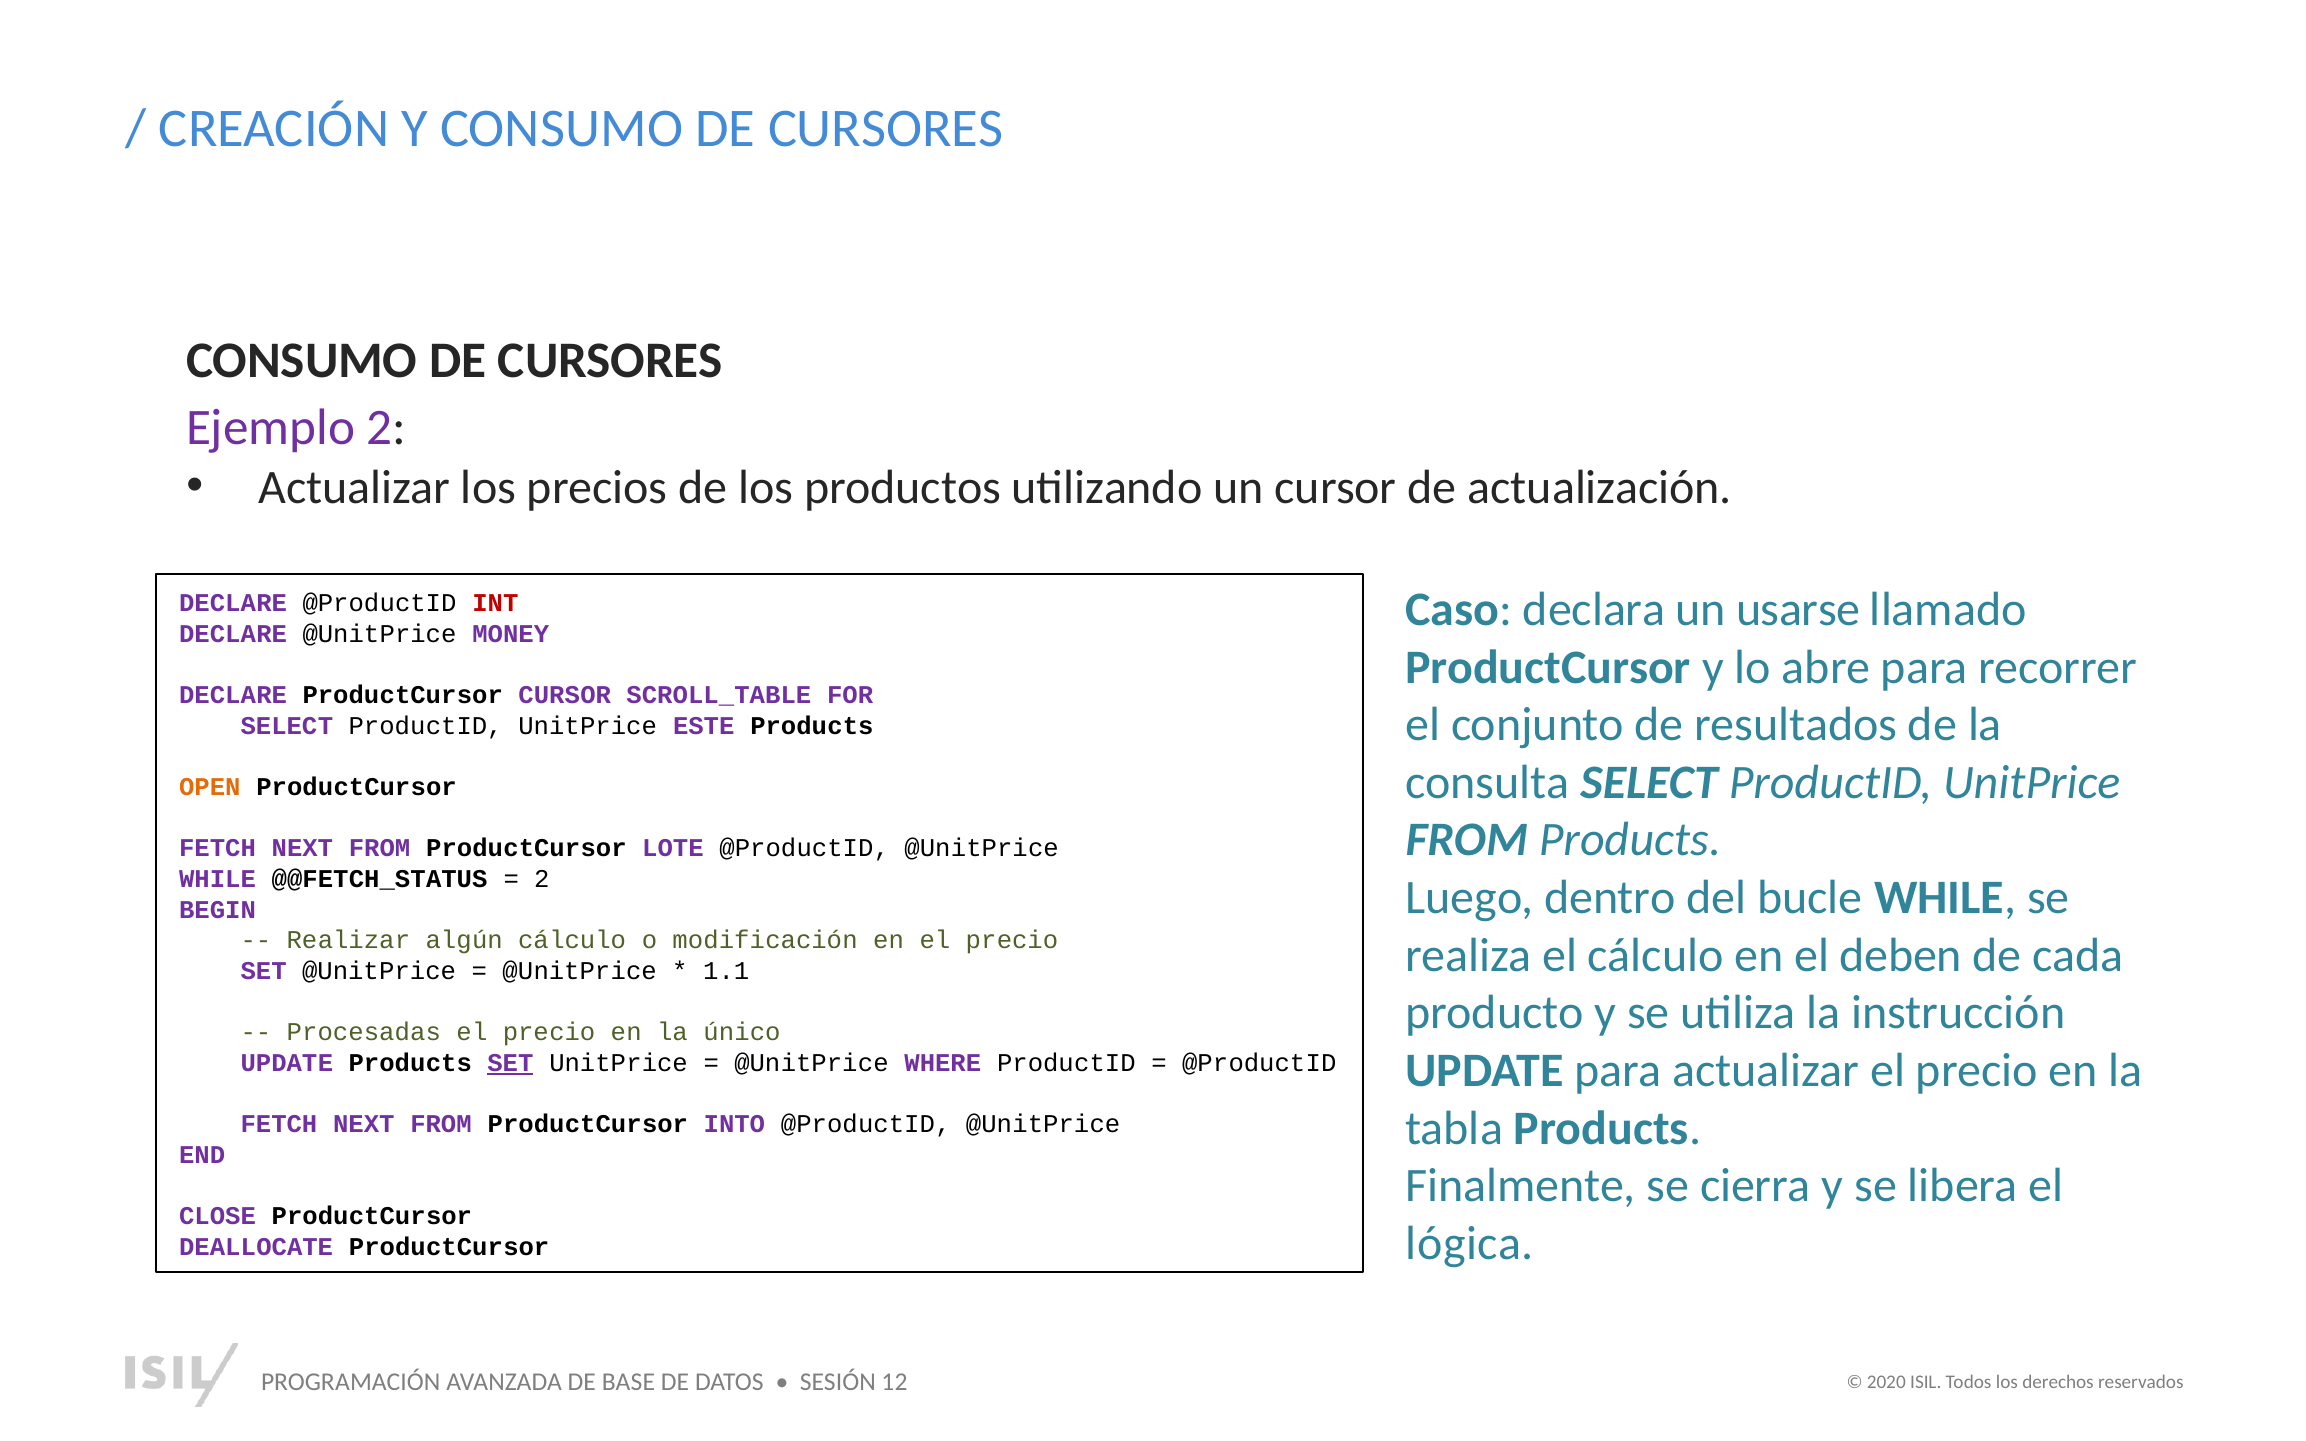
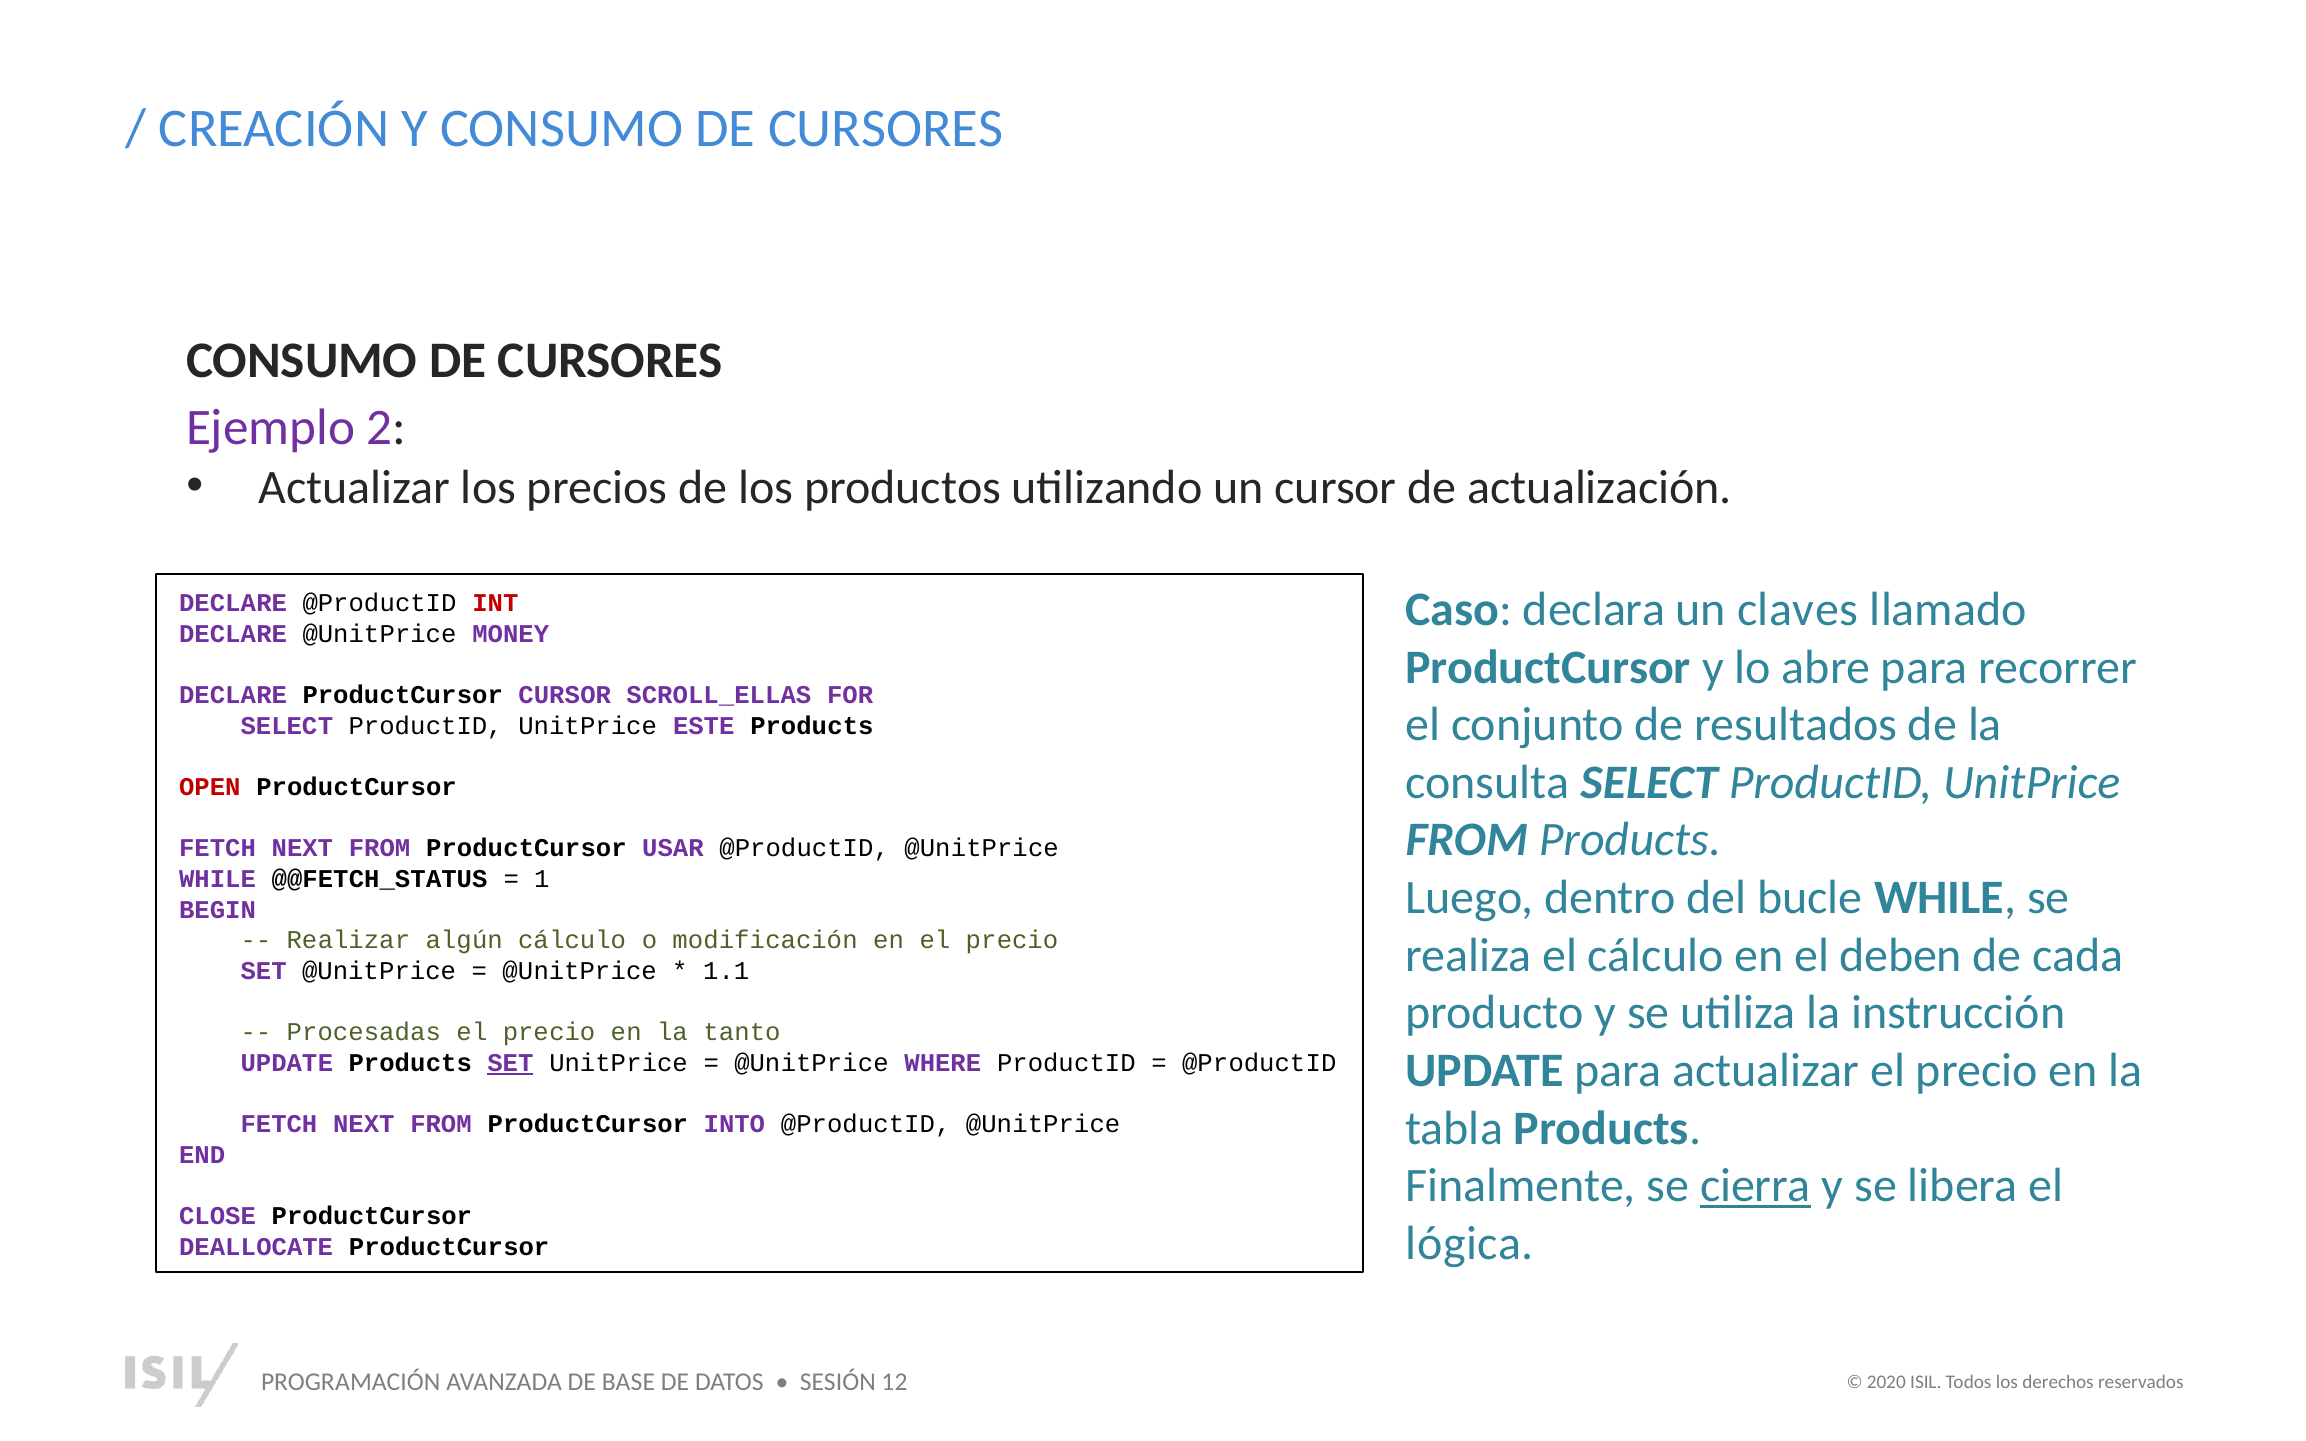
usarse: usarse -> claves (1798, 610)
SCROLL_TABLE: SCROLL_TABLE -> SCROLL_ELLAS (719, 695)
OPEN colour: orange -> red (210, 787)
LOTE: LOTE -> USAR (673, 848)
2: 2 -> 1 (542, 879)
único: único -> tanto (742, 1033)
cierra underline: none -> present (1756, 1186)
